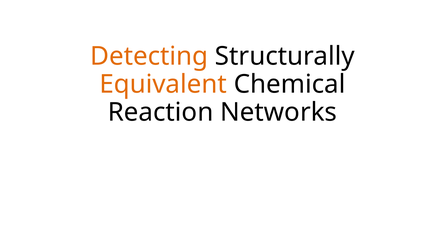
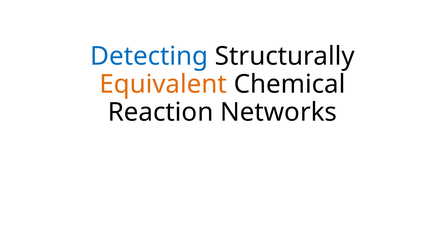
Detecting colour: orange -> blue (149, 56)
